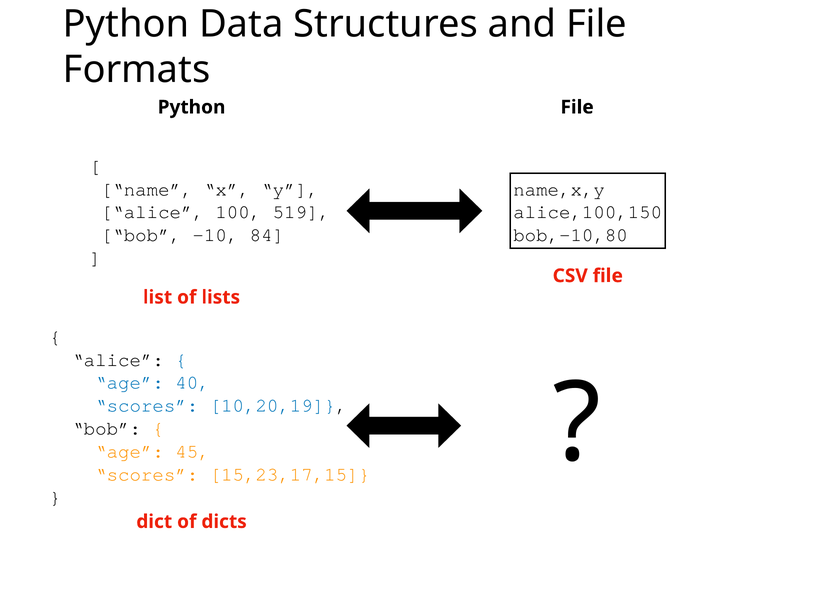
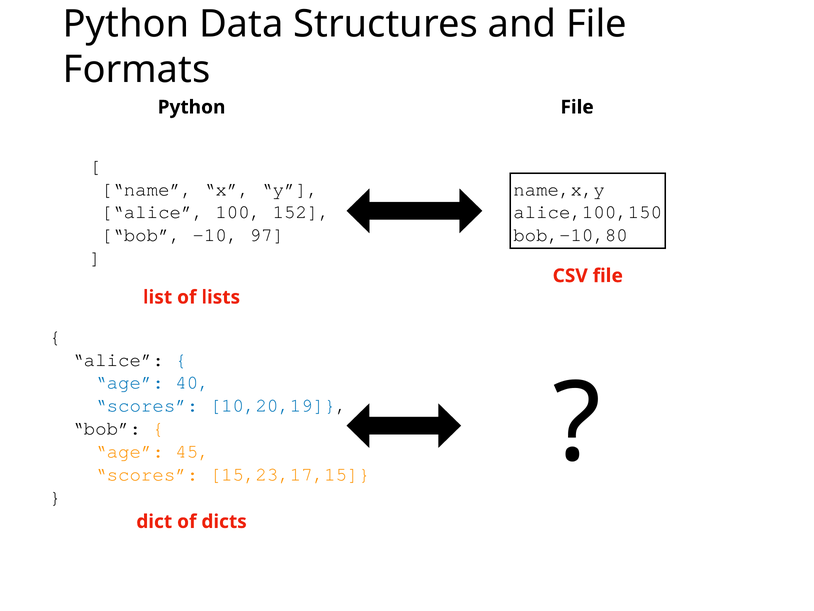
519: 519 -> 152 (301, 212)
84: 84 -> 97 (267, 235)
